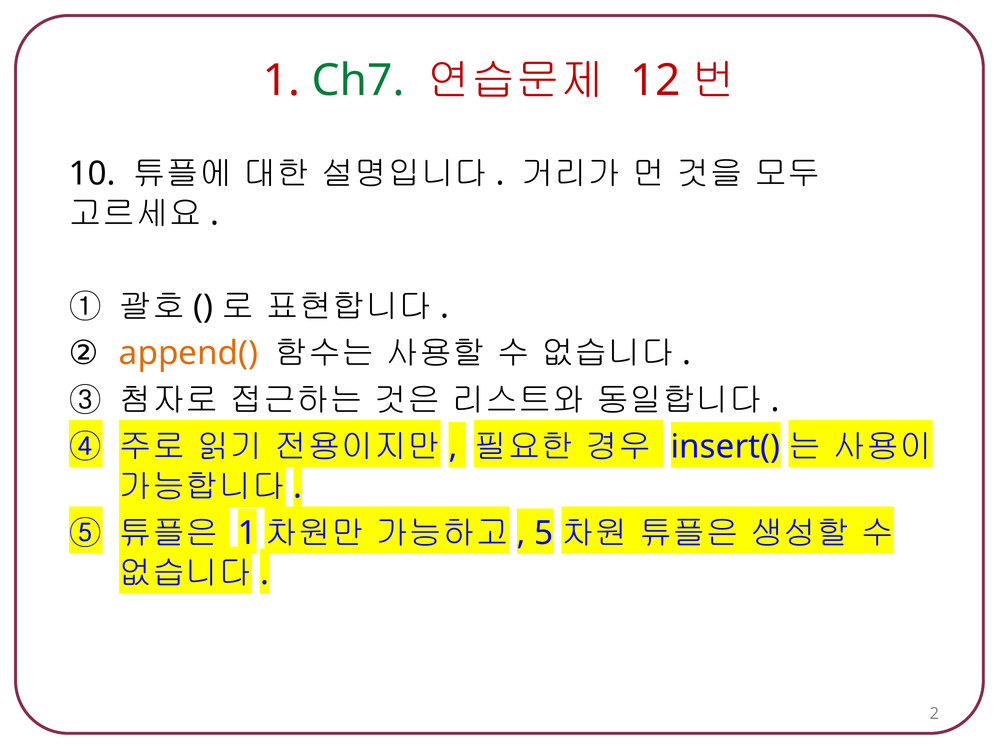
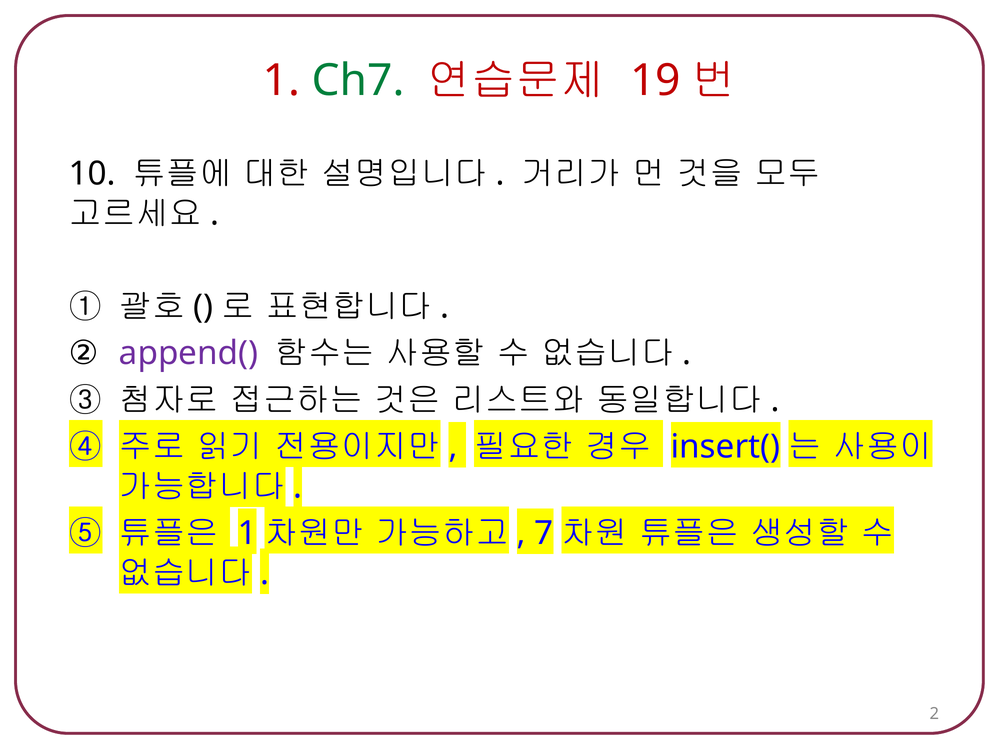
12: 12 -> 19 (655, 81)
append( colour: orange -> purple (189, 354)
5: 5 -> 7 (544, 533)
